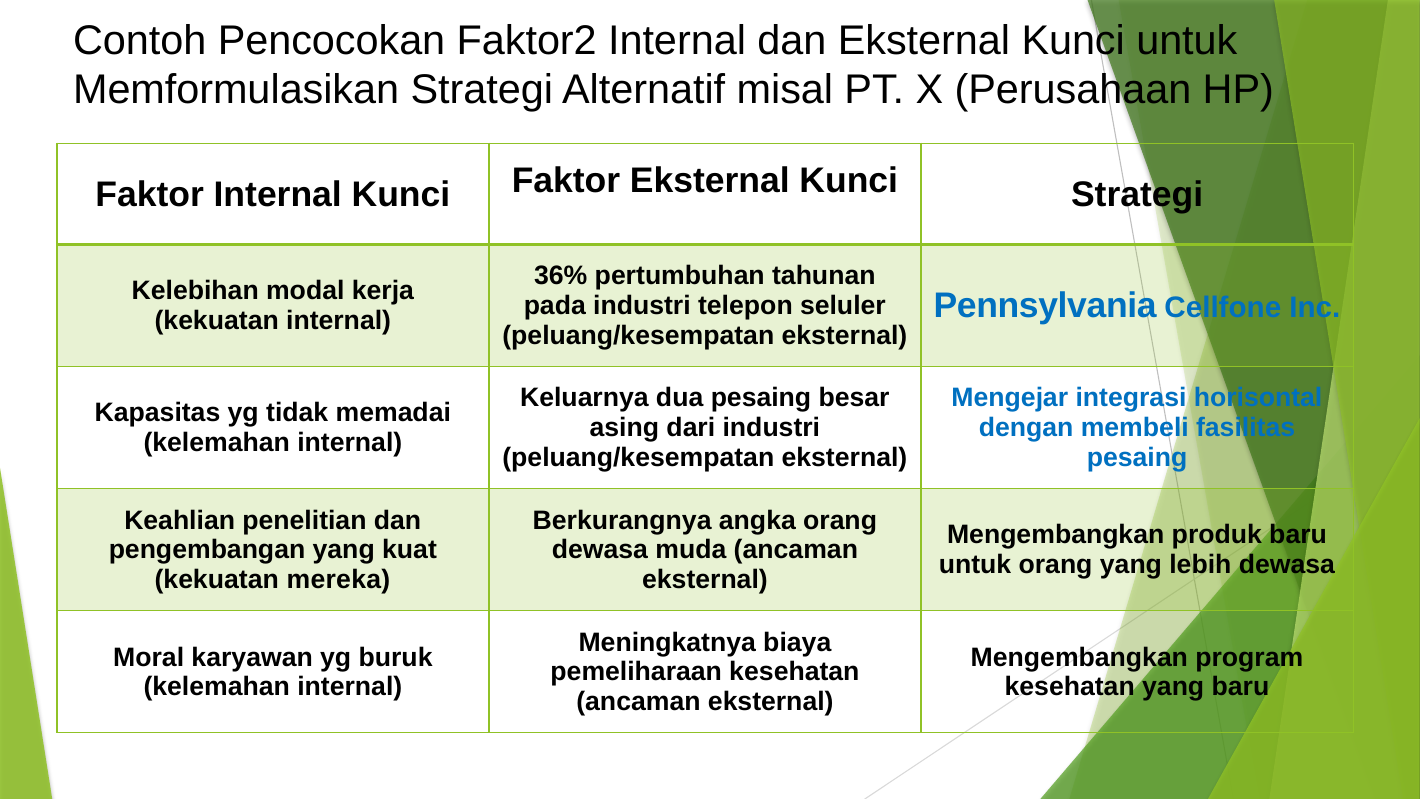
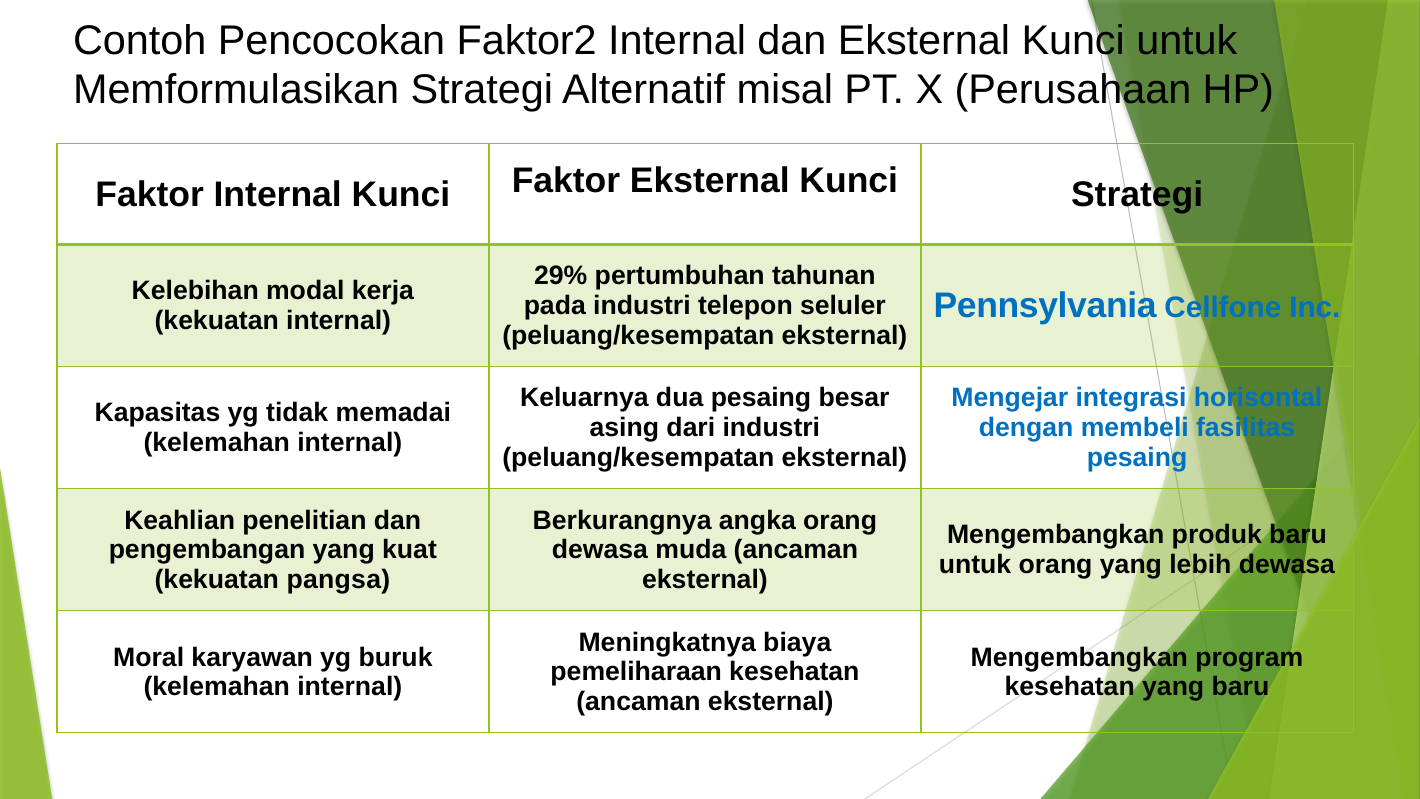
36%: 36% -> 29% (561, 276)
mereka: mereka -> pangsa (338, 580)
